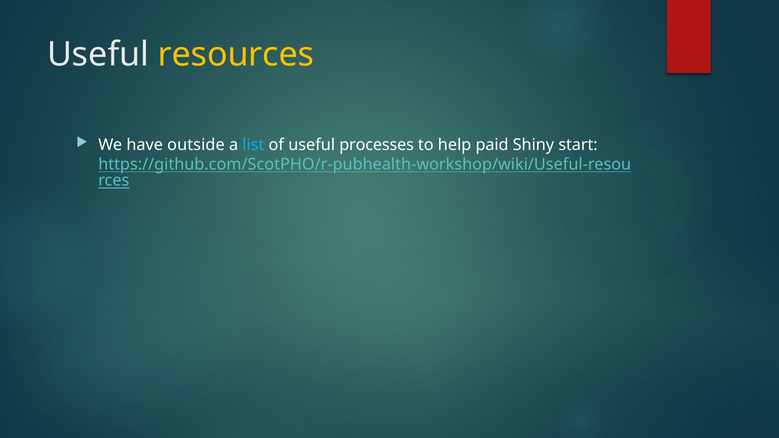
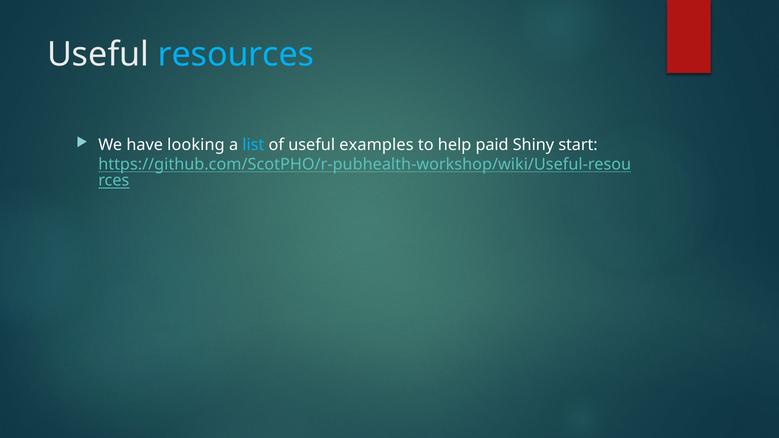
resources colour: yellow -> light blue (236, 55)
outside: outside -> looking (196, 145)
processes: processes -> examples (376, 145)
